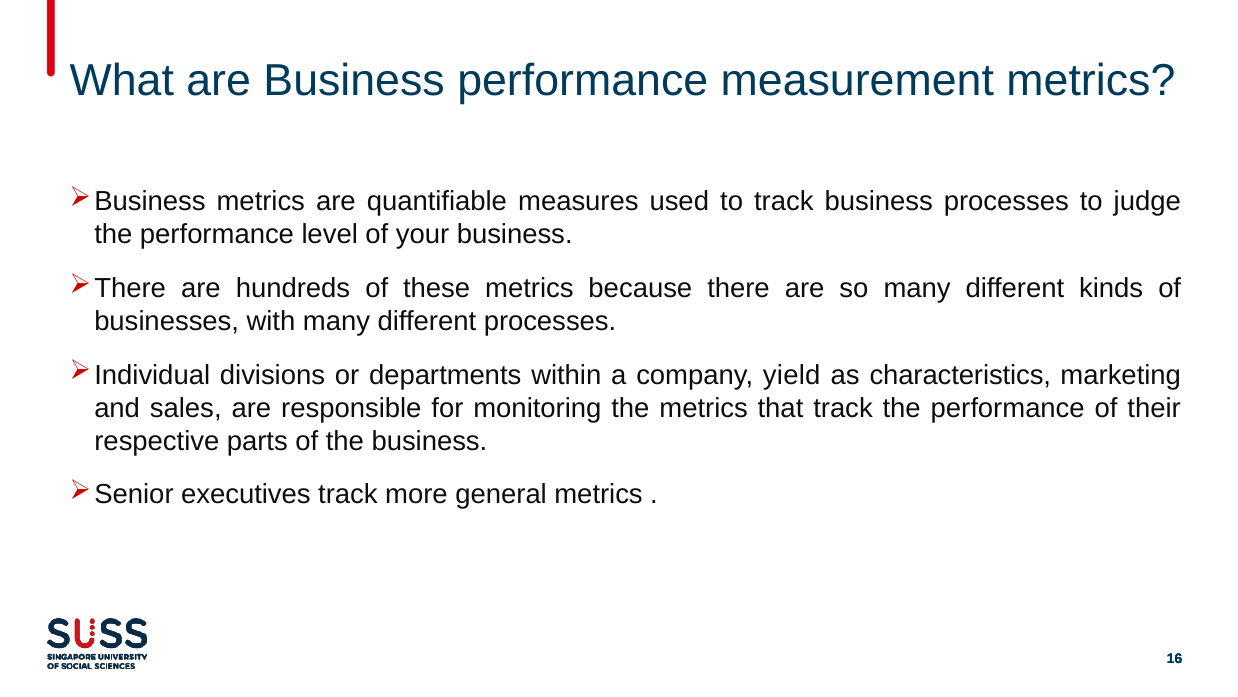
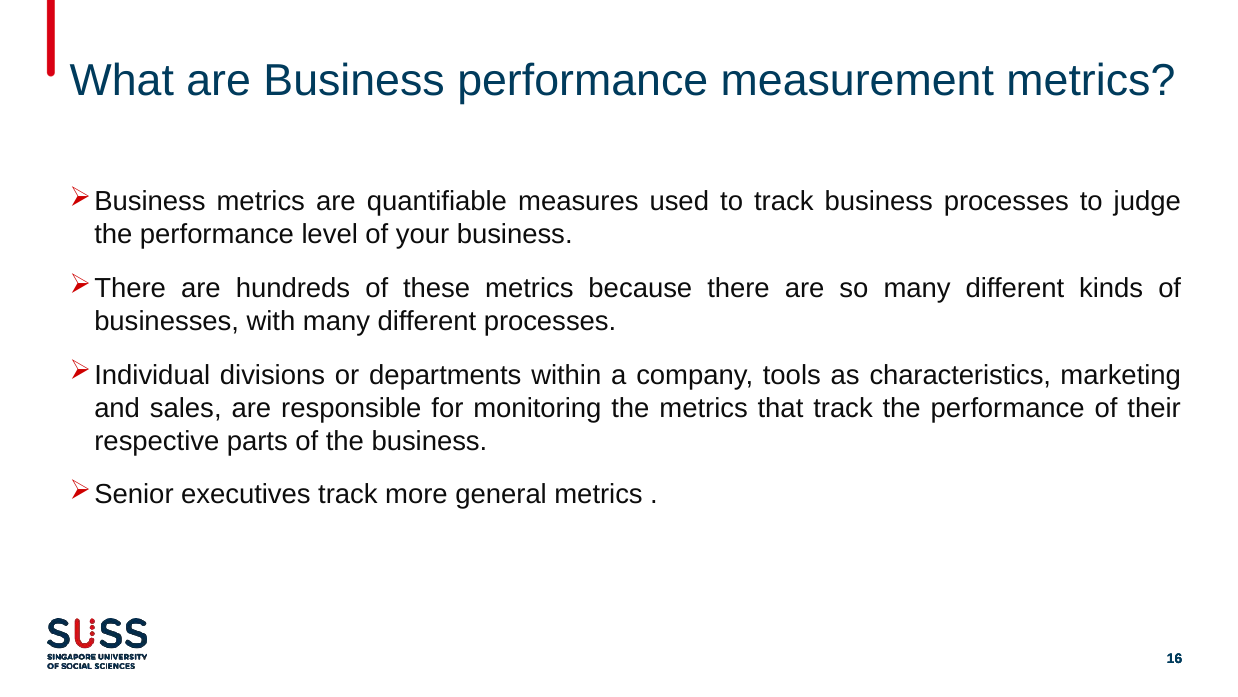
yield: yield -> tools (792, 375)
